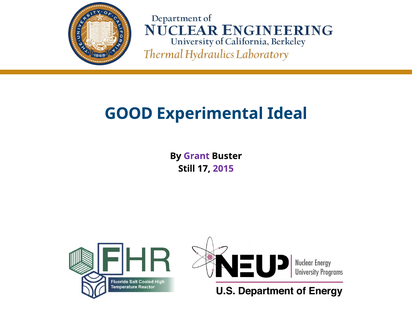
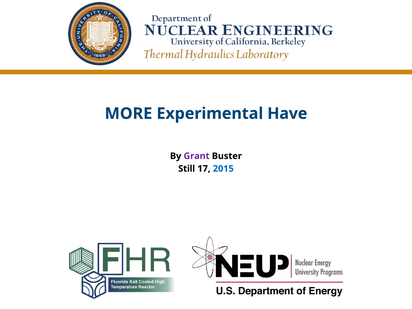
GOOD: GOOD -> MORE (128, 114)
Ideal: Ideal -> Have (287, 114)
2015 colour: purple -> blue (223, 169)
